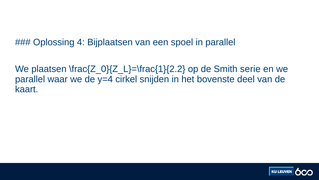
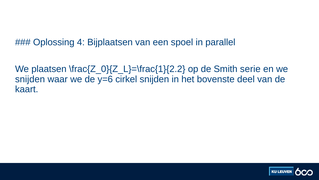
parallel: parallel -> snijden (30, 79)
y=4: y=4 -> y=6 (105, 79)
